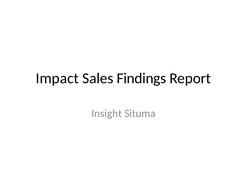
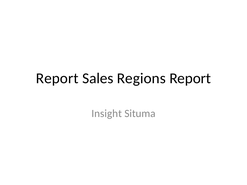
Impact: Impact -> Report (57, 78)
Findings: Findings -> Regions (141, 78)
